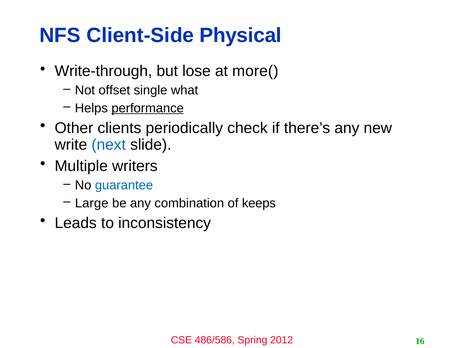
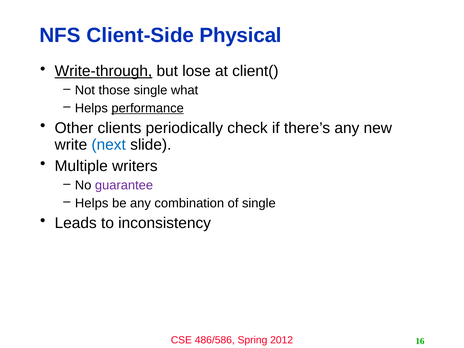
Write-through underline: none -> present (103, 71)
more(: more( -> client( (255, 71)
offset: offset -> those (114, 90)
guarantee colour: blue -> purple (124, 185)
Large: Large -> Helps (92, 203)
of keeps: keeps -> single (259, 203)
